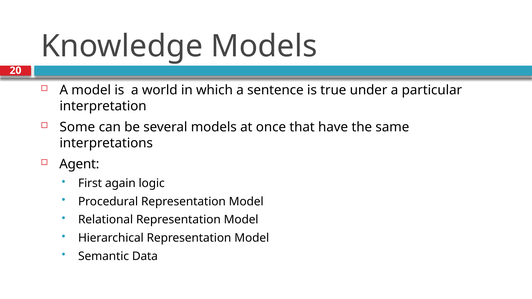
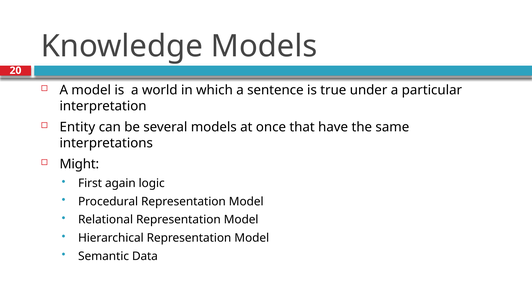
Some: Some -> Entity (77, 127)
Agent: Agent -> Might (79, 164)
